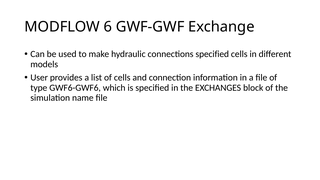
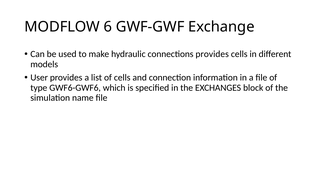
connections specified: specified -> provides (212, 54)
